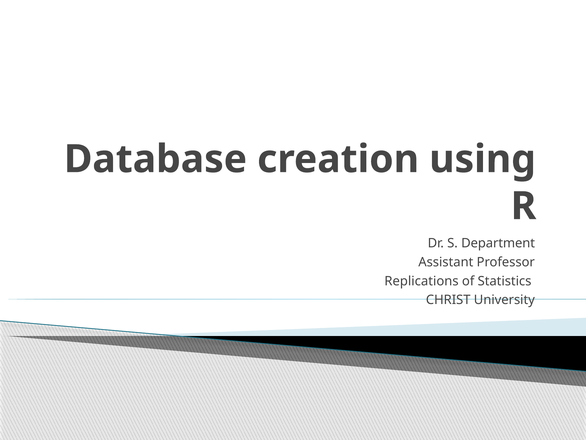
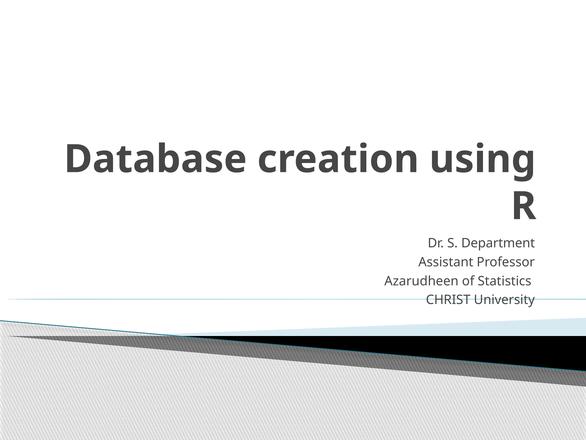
Replications: Replications -> Azarudheen (422, 281)
